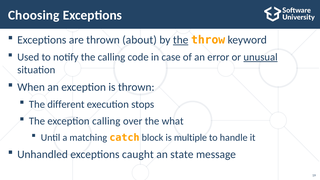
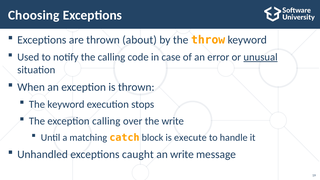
the underline: present -> none (181, 40)
The different: different -> keyword (66, 104)
the what: what -> write (173, 121)
multiple: multiple -> execute (190, 137)
an state: state -> write (182, 154)
